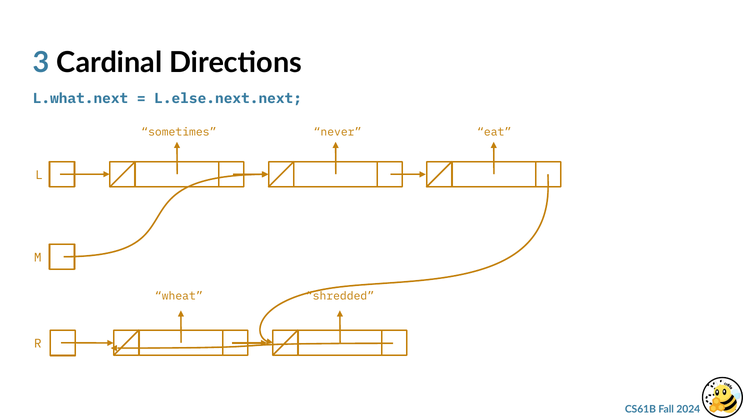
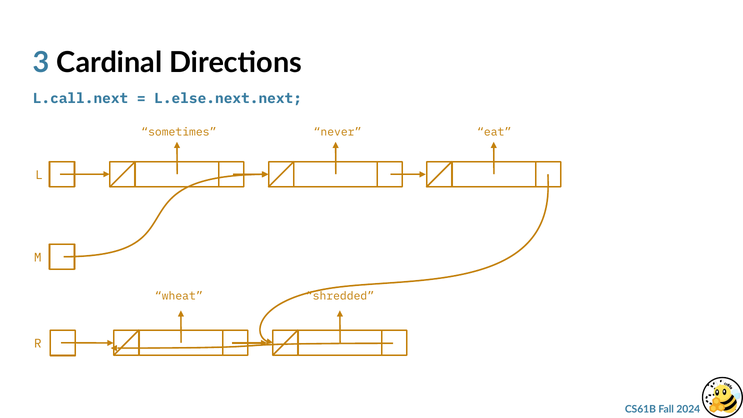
L.what.next: L.what.next -> L.call.next (81, 98)
